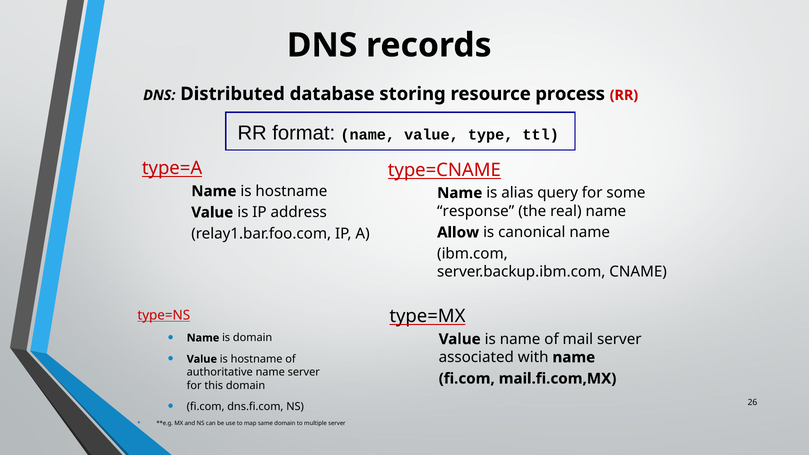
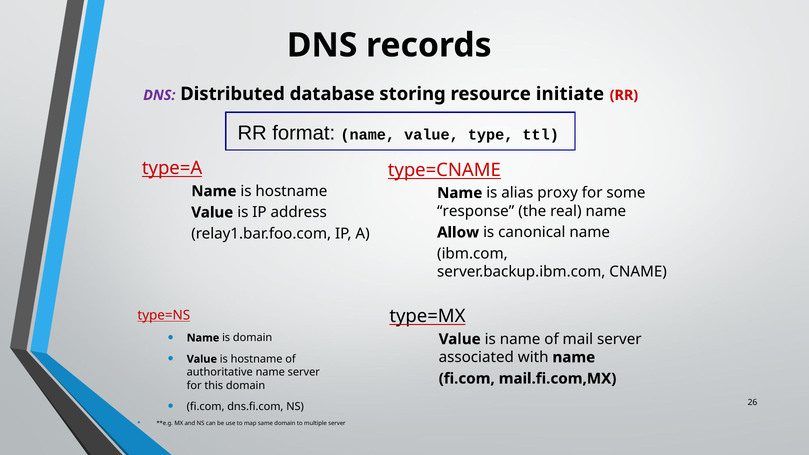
DNS colour: black -> purple (159, 95)
process: process -> initiate (570, 94)
query: query -> proxy (558, 193)
